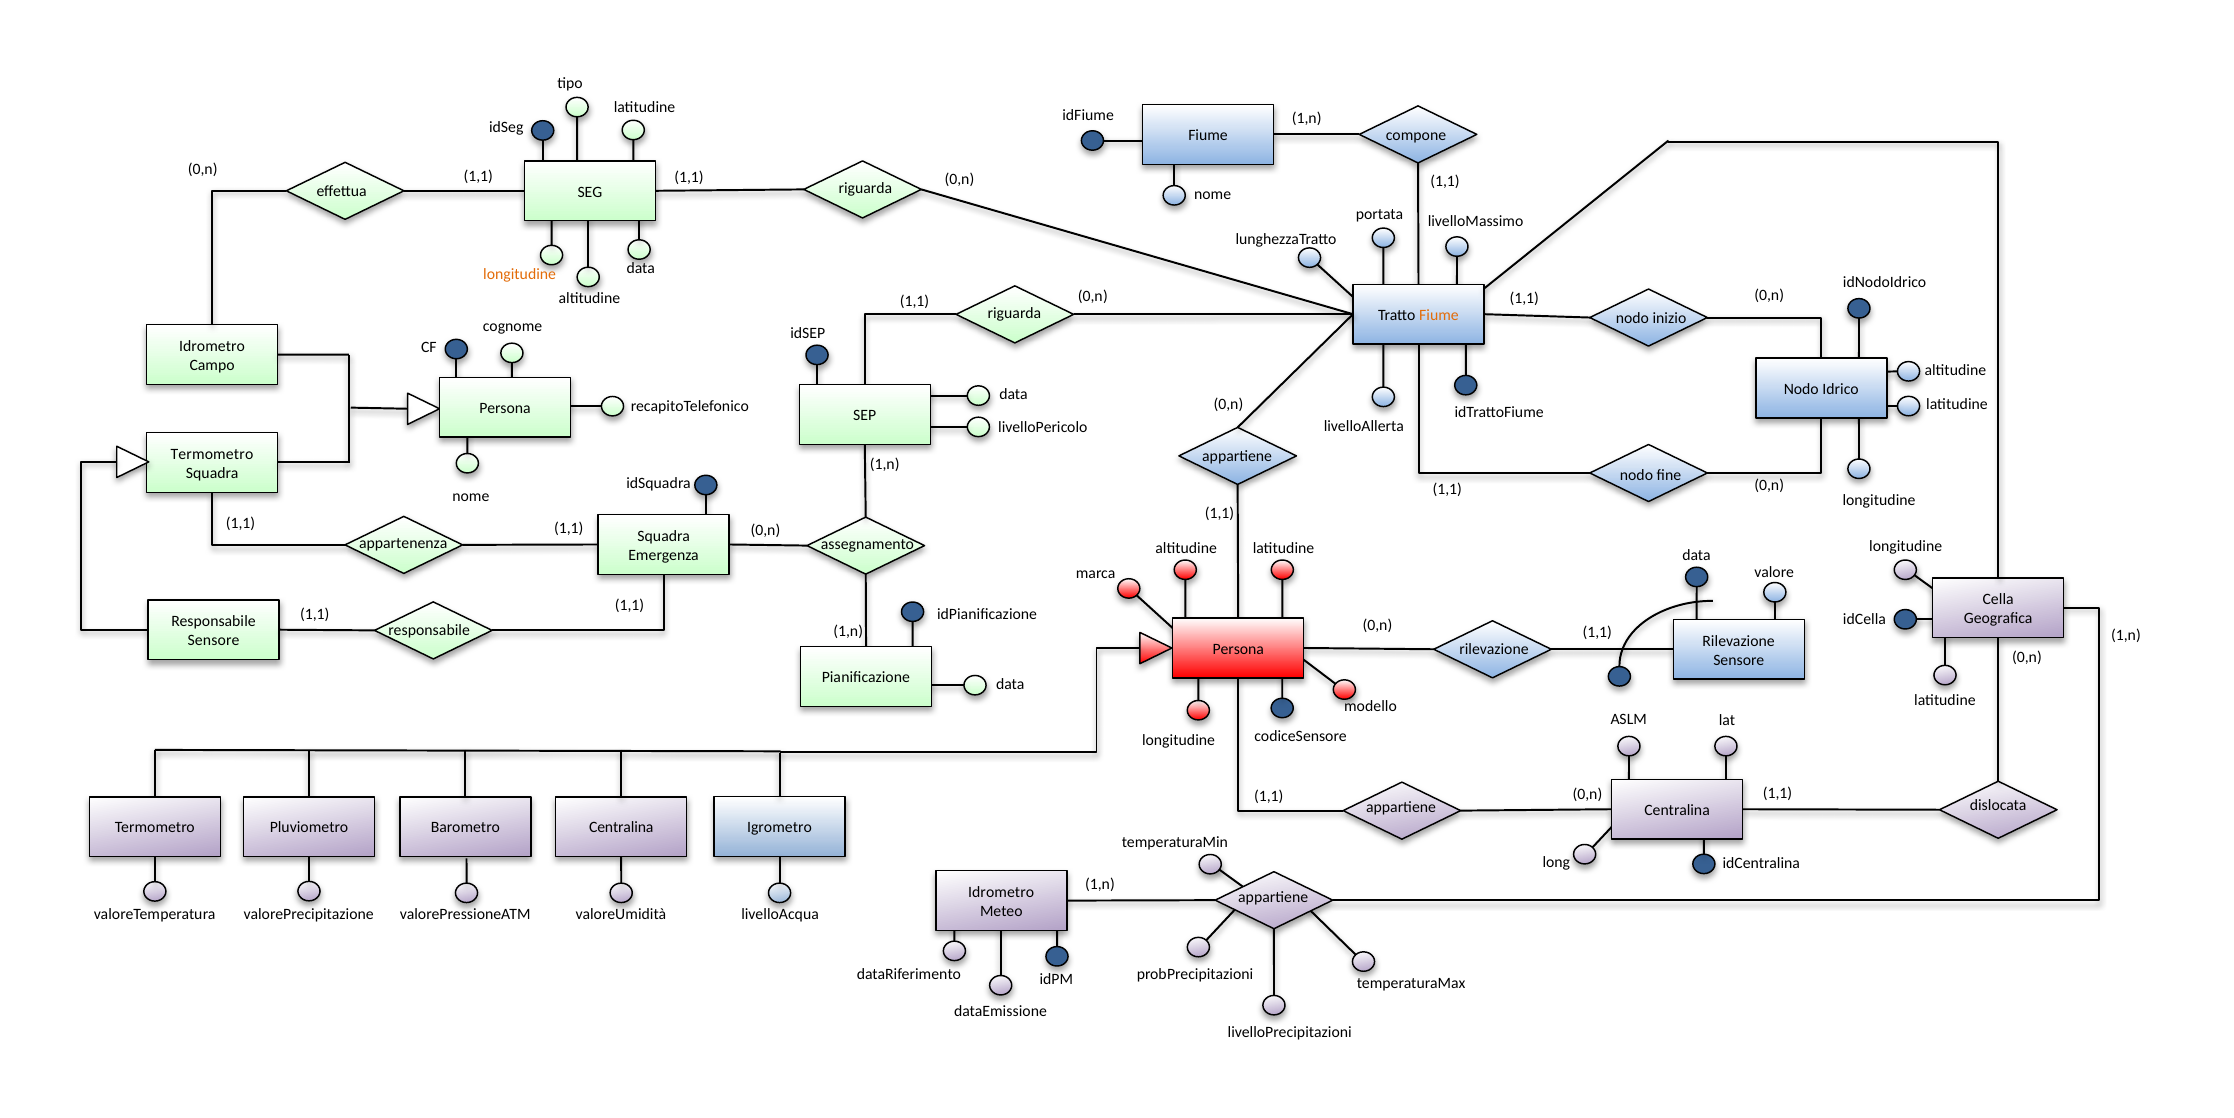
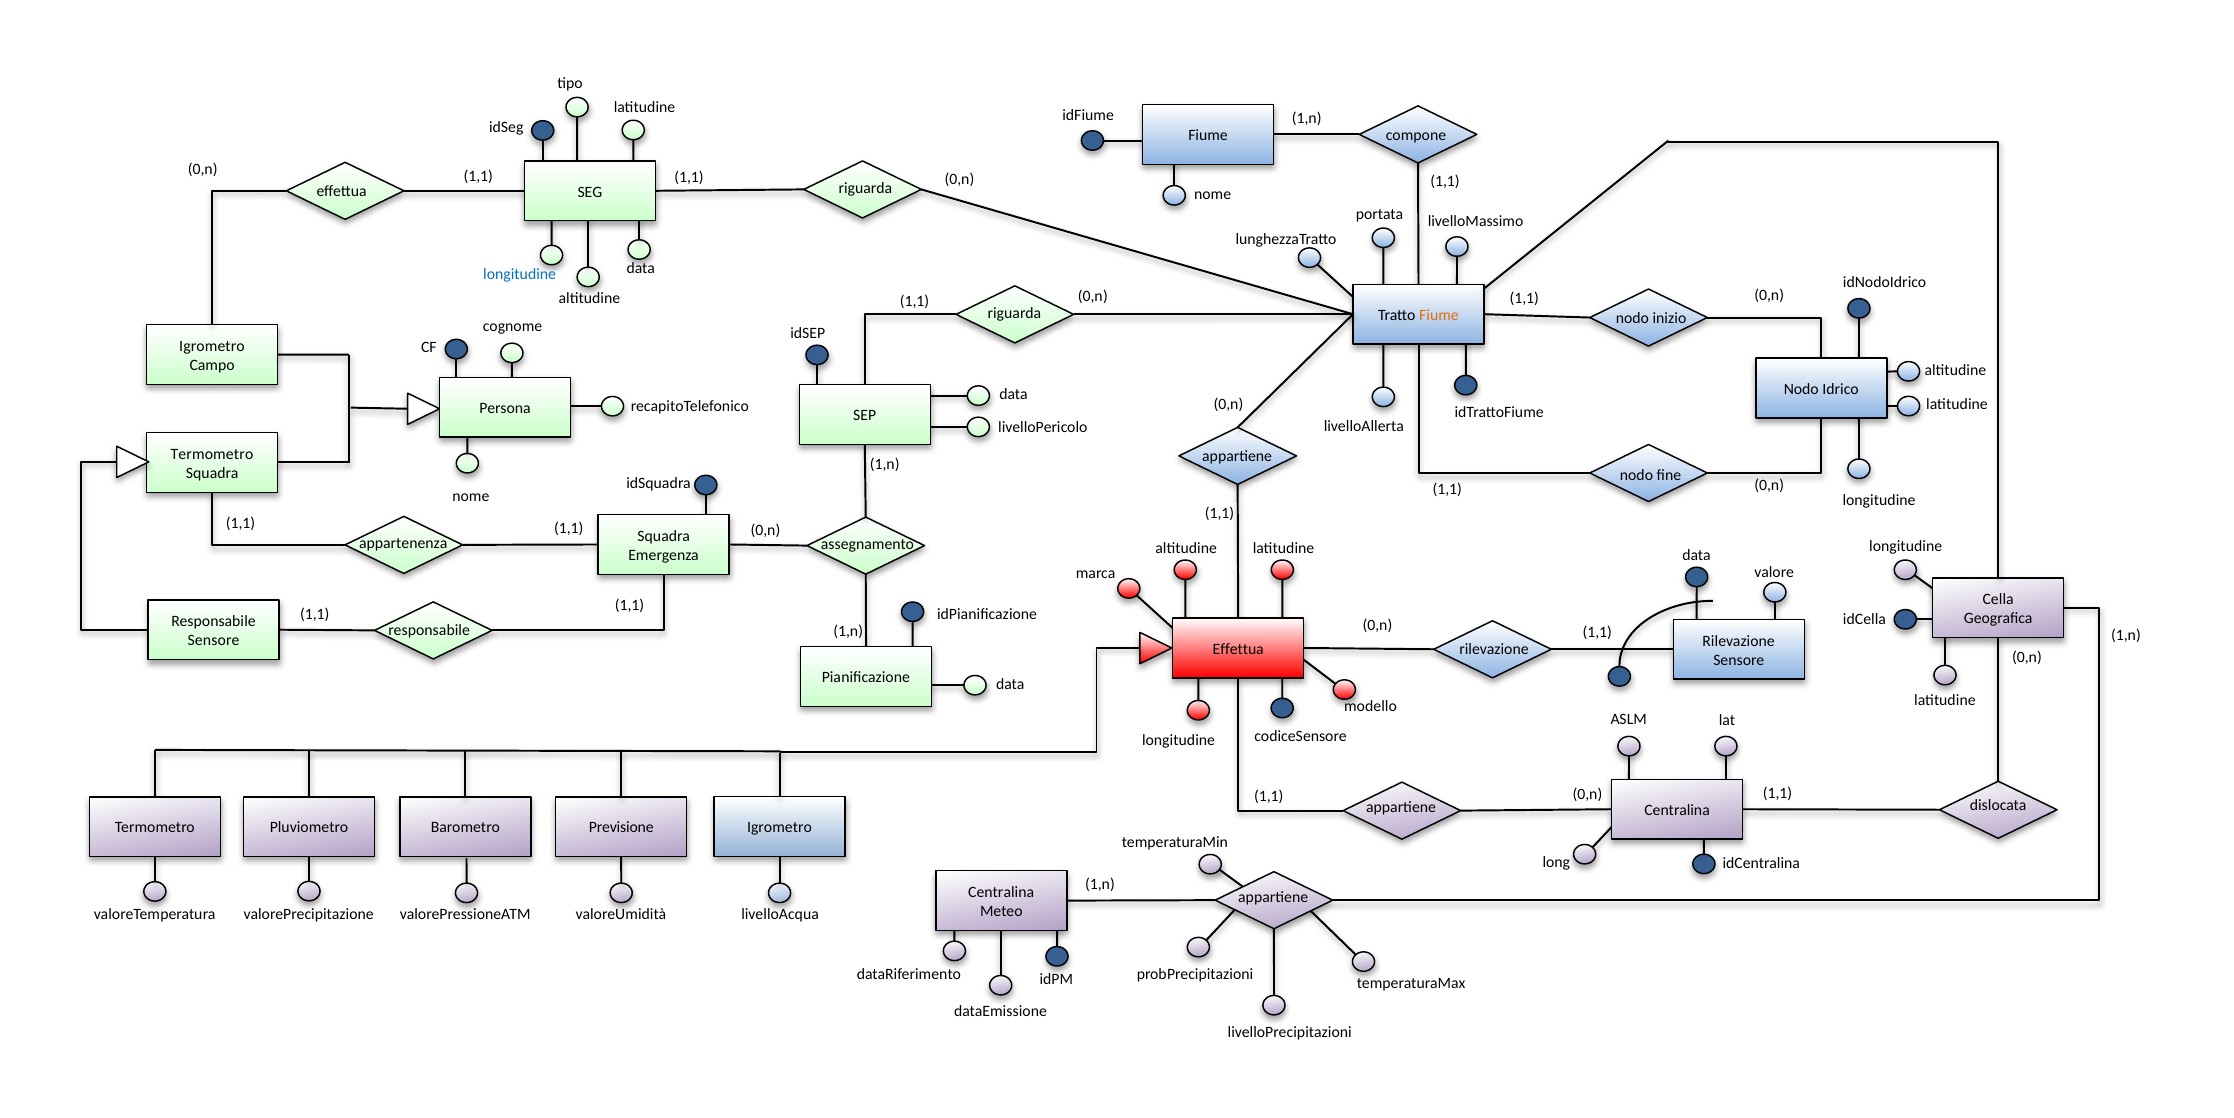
longitudine colour: orange -> blue (520, 274)
Idrometro: Idrometro -> Igrometro (212, 346)
Persona: Persona -> Effettua (1238, 649)
Pluviometro Centralina: Centralina -> Previsione (621, 828)
Idrometro: Idrometro -> Centralina (1001, 892)
